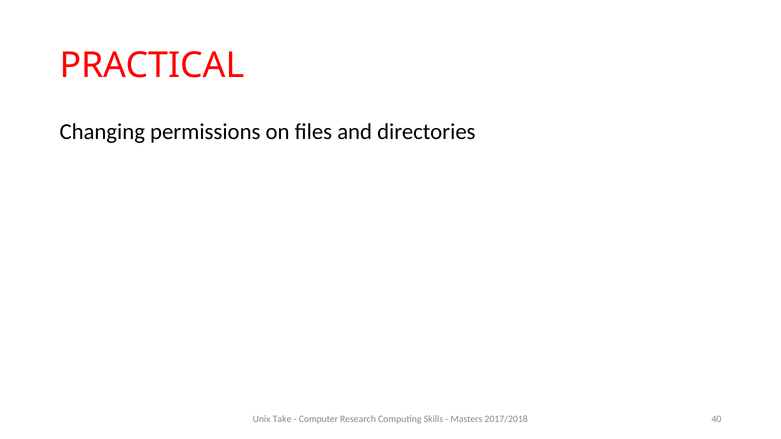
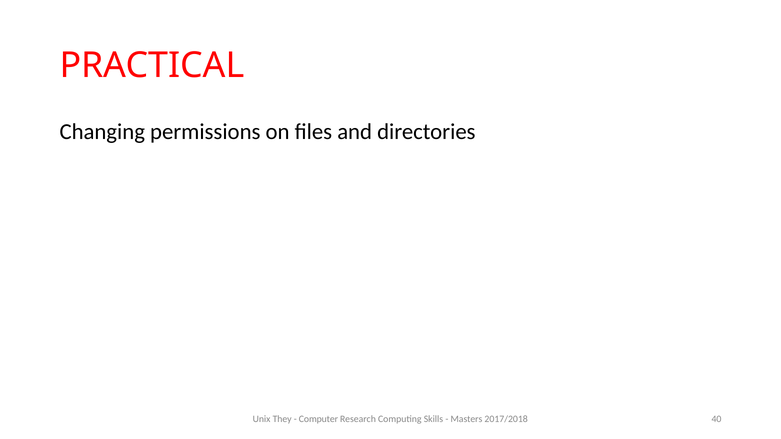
Take: Take -> They (282, 419)
